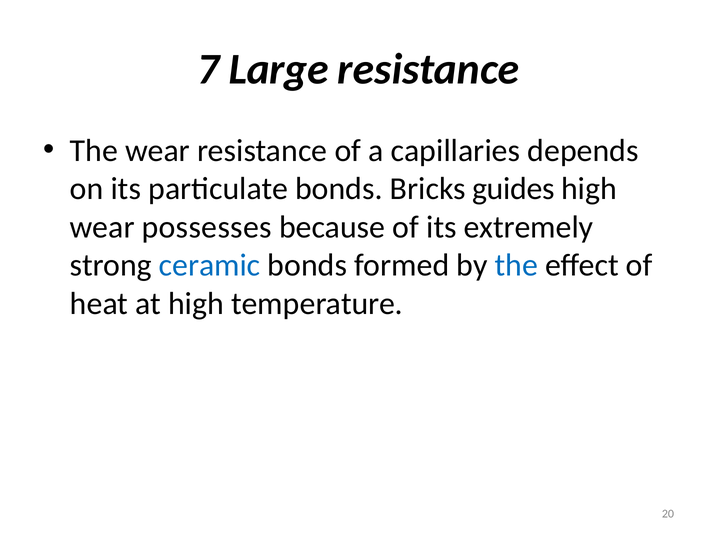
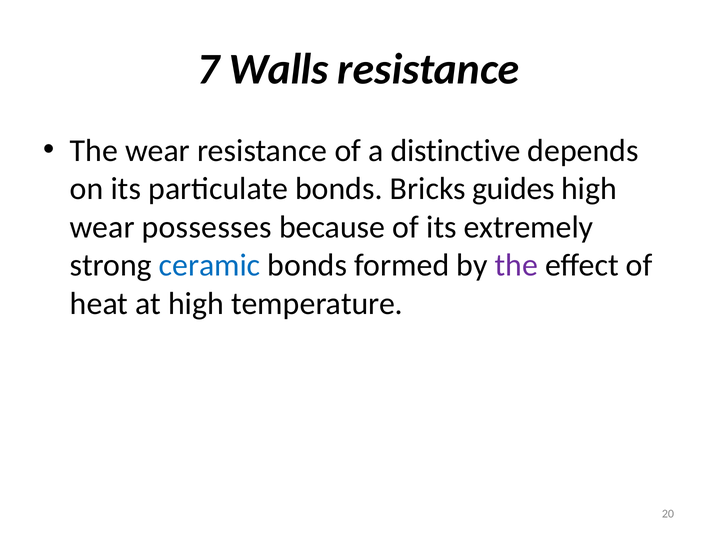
Large: Large -> Walls (279, 69)
capillaries: capillaries -> distinctive (456, 150)
the colour: blue -> purple (516, 265)
